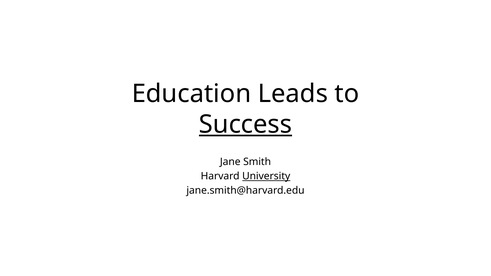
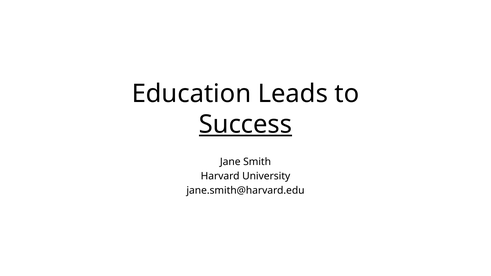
University underline: present -> none (266, 176)
